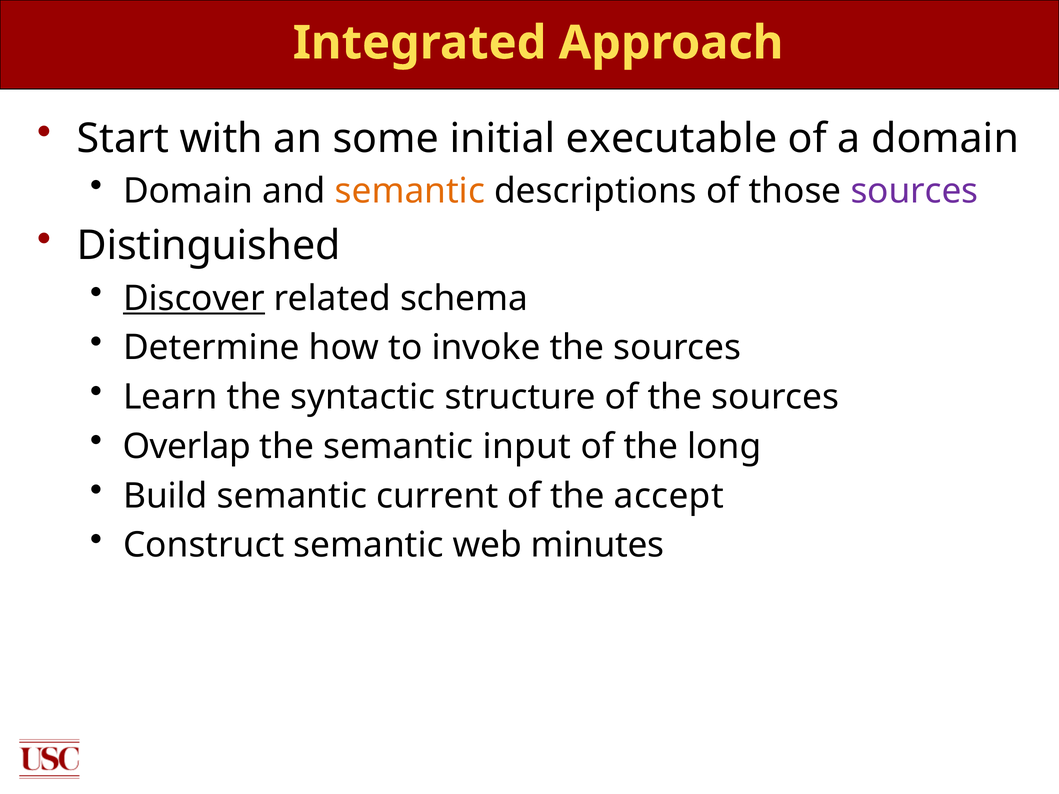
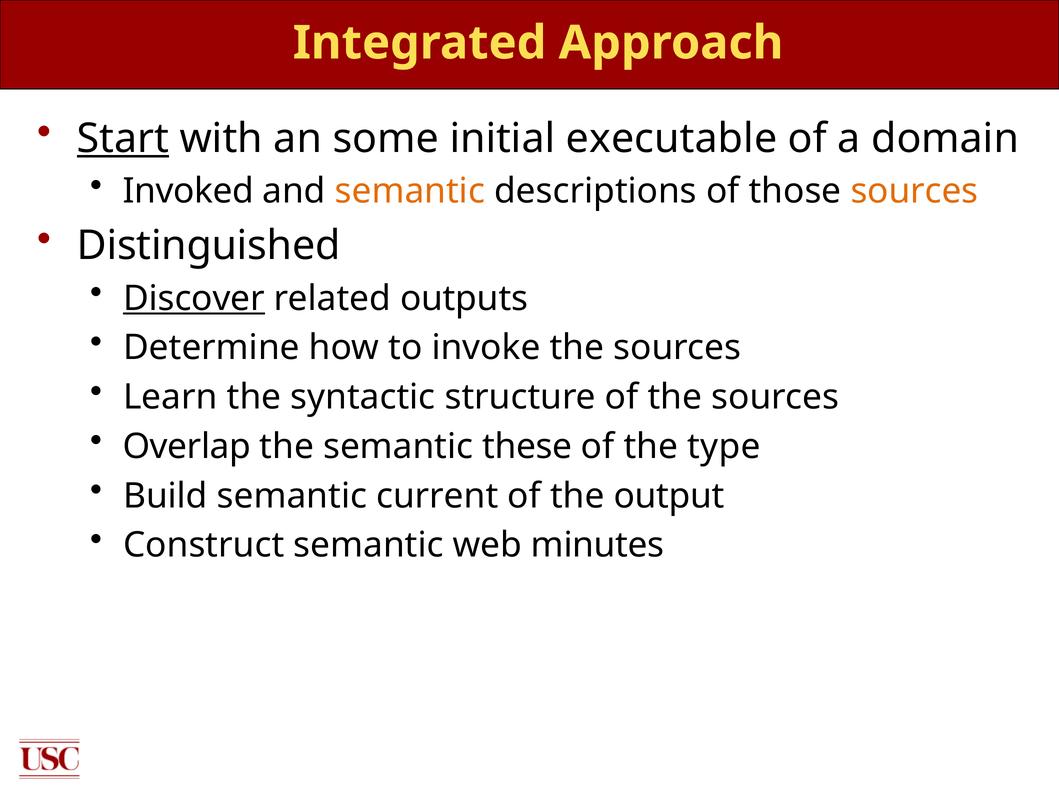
Start underline: none -> present (123, 139)
Domain: Domain -> Invoked (188, 191)
sources colour: purple -> orange (914, 191)
schema: schema -> outputs (464, 298)
input: input -> these (527, 447)
long: long -> type (724, 447)
accept: accept -> output (669, 496)
